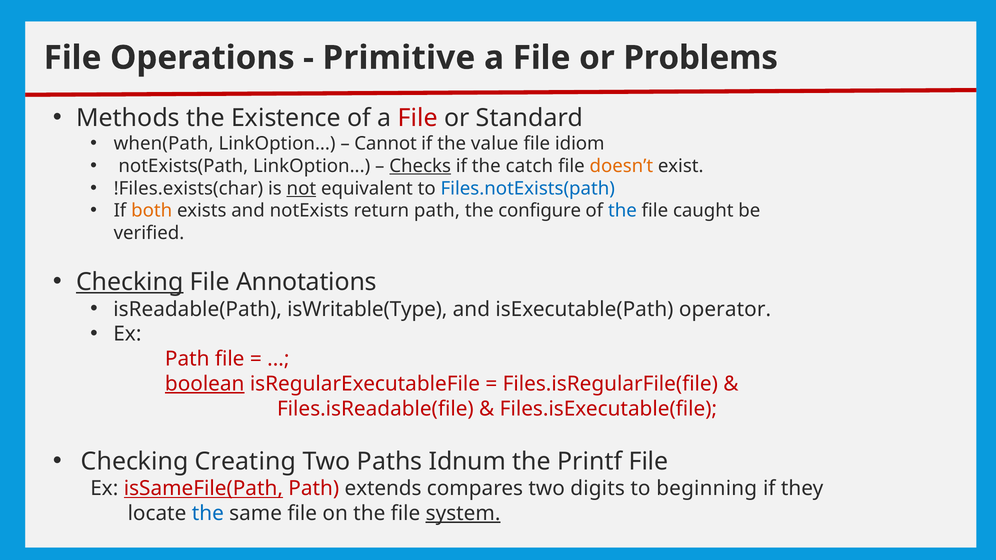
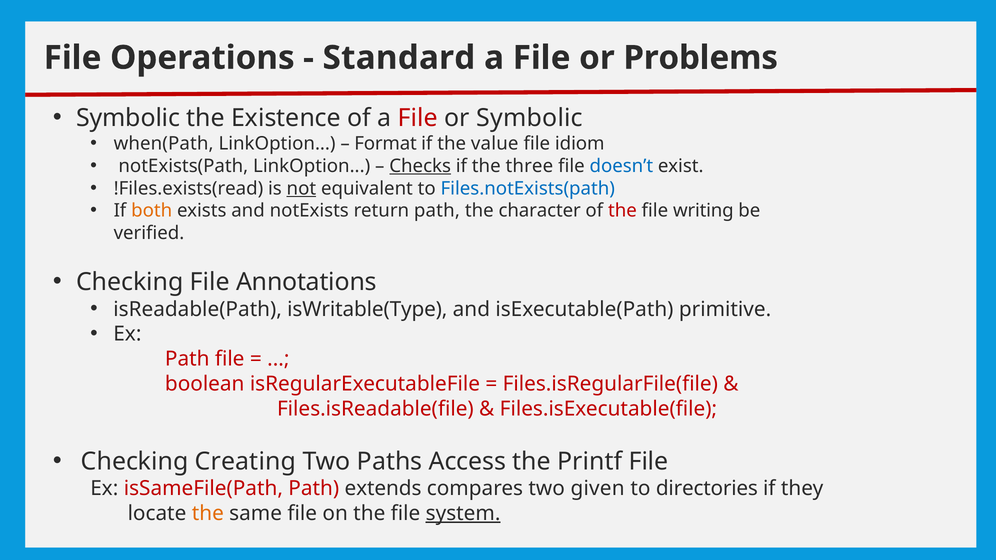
Primitive: Primitive -> Standard (399, 58)
Methods: Methods -> Symbolic (128, 118)
or Standard: Standard -> Symbolic (530, 118)
Cannot: Cannot -> Format (386, 144)
catch: catch -> three (529, 166)
doesn’t colour: orange -> blue (621, 166)
!Files.exists(char: !Files.exists(char -> !Files.exists(read (188, 188)
configure: configure -> character (540, 211)
the colour: blue -> red (622, 211)
caught: caught -> writing (703, 211)
Checking underline: present -> none (130, 282)
operator: operator -> primitive (725, 309)
boolean underline: present -> none (205, 384)
Idnum: Idnum -> Access (467, 462)
isSameFile(Path underline: present -> none (203, 489)
digits: digits -> given (598, 489)
beginning: beginning -> directories (707, 489)
the colour: blue -> orange (208, 514)
